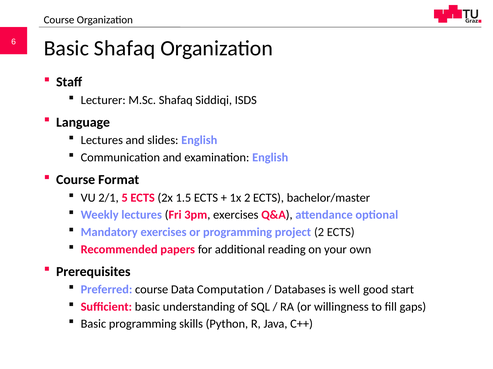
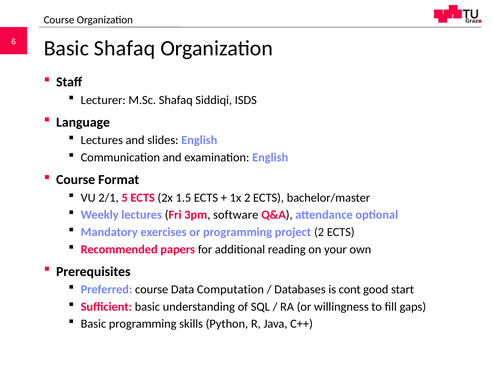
3pm exercises: exercises -> software (236, 215)
well: well -> cont (350, 290)
